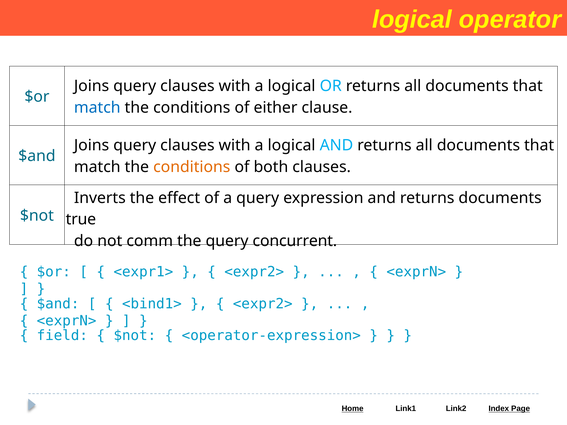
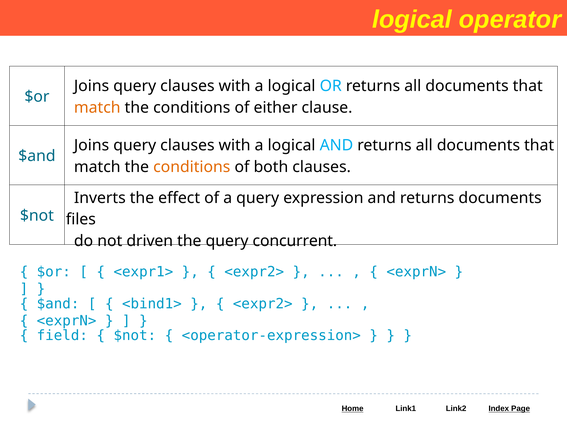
match colour: blue -> orange (97, 108)
true: true -> files (81, 220)
comm: comm -> driven (150, 241)
